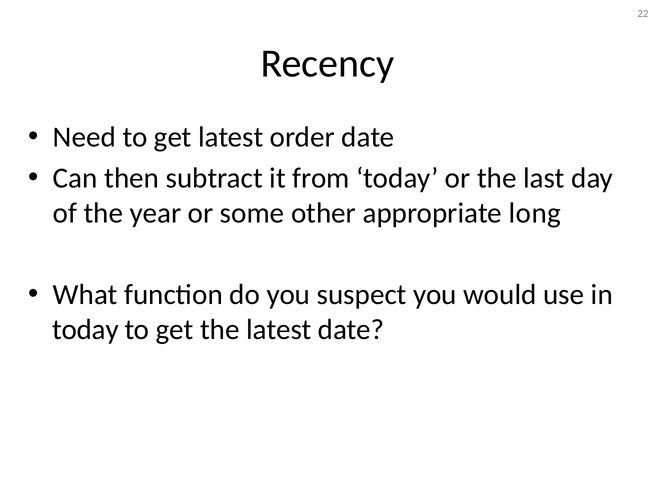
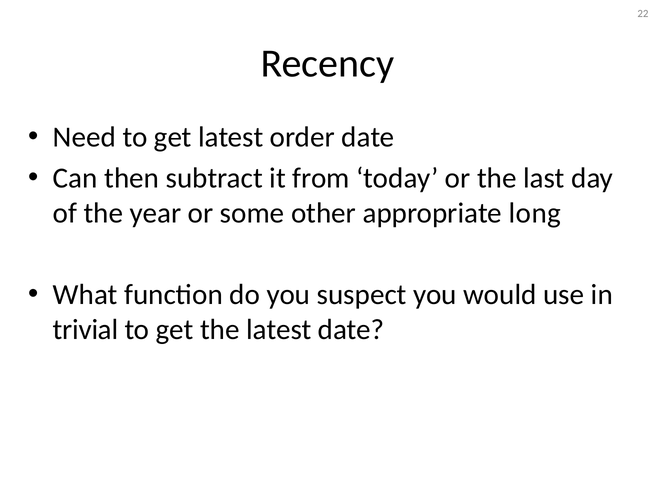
today: today -> trivial (86, 330)
